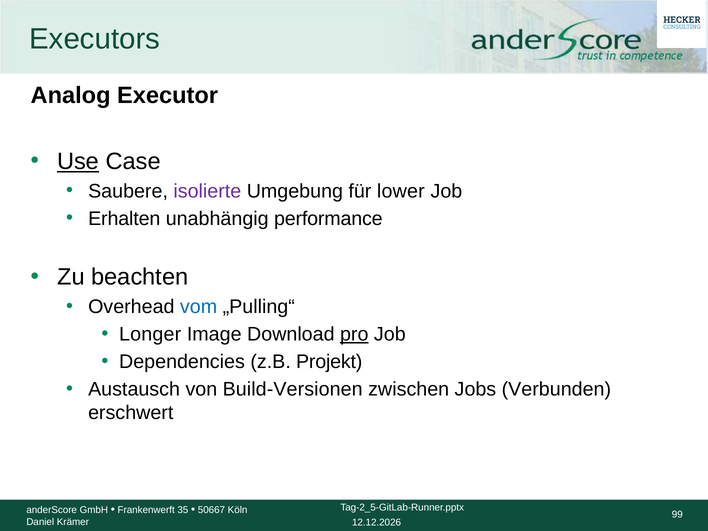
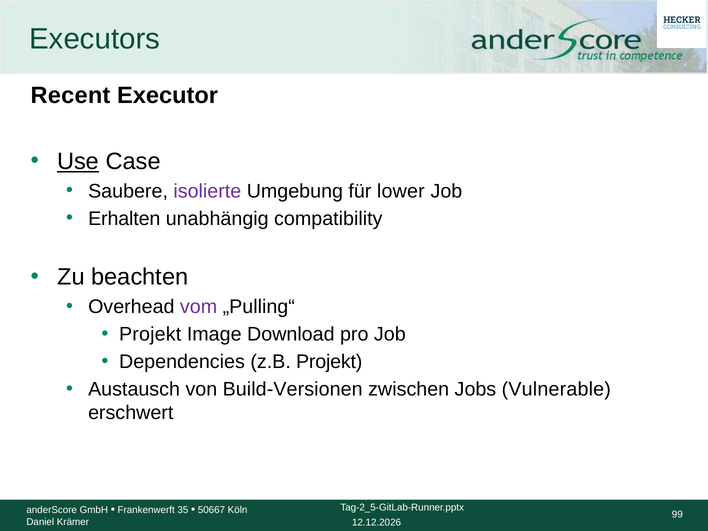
Analog: Analog -> Recent (70, 95)
performance: performance -> compatibility (328, 219)
vom colour: blue -> purple (199, 307)
Longer: Longer -> Projekt (150, 334)
pro underline: present -> none (354, 334)
Verbunden: Verbunden -> Vulnerable (556, 389)
